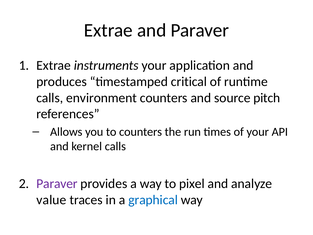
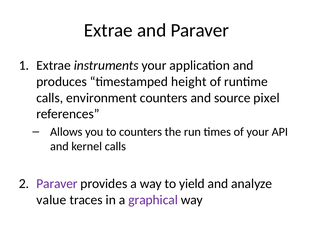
critical: critical -> height (189, 82)
pitch: pitch -> pixel (267, 98)
pixel: pixel -> yield (192, 184)
graphical colour: blue -> purple (153, 200)
